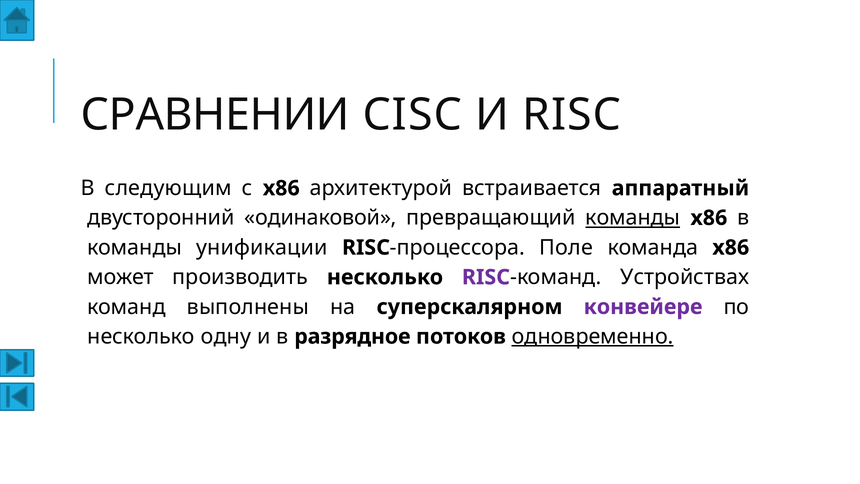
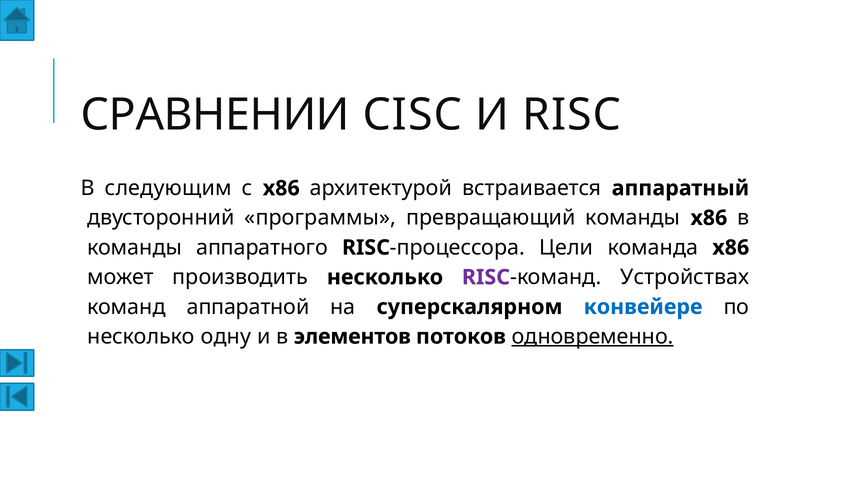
одинаковой: одинаковой -> программы (320, 218)
команды underline: present -> none (633, 218)
унификации: унификации -> аппаратного (262, 247)
Поле: Поле -> Цели (566, 247)
выполнены: выполнены -> аппаратной (248, 307)
конвейере colour: purple -> blue (643, 307)
разрядное: разрядное -> элементов (352, 336)
